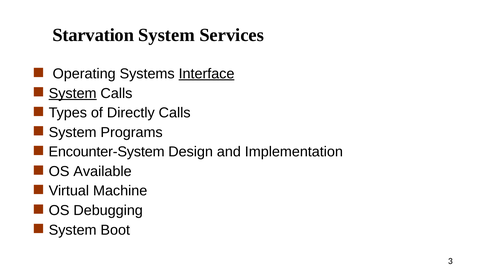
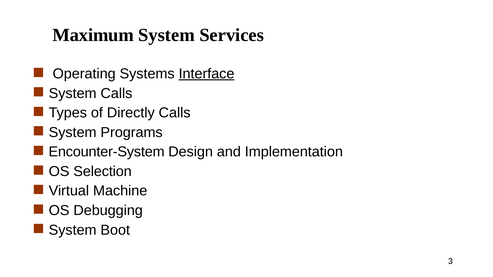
Starvation: Starvation -> Maximum (93, 35)
System underline: present -> none (73, 93)
Available: Available -> Selection (103, 172)
